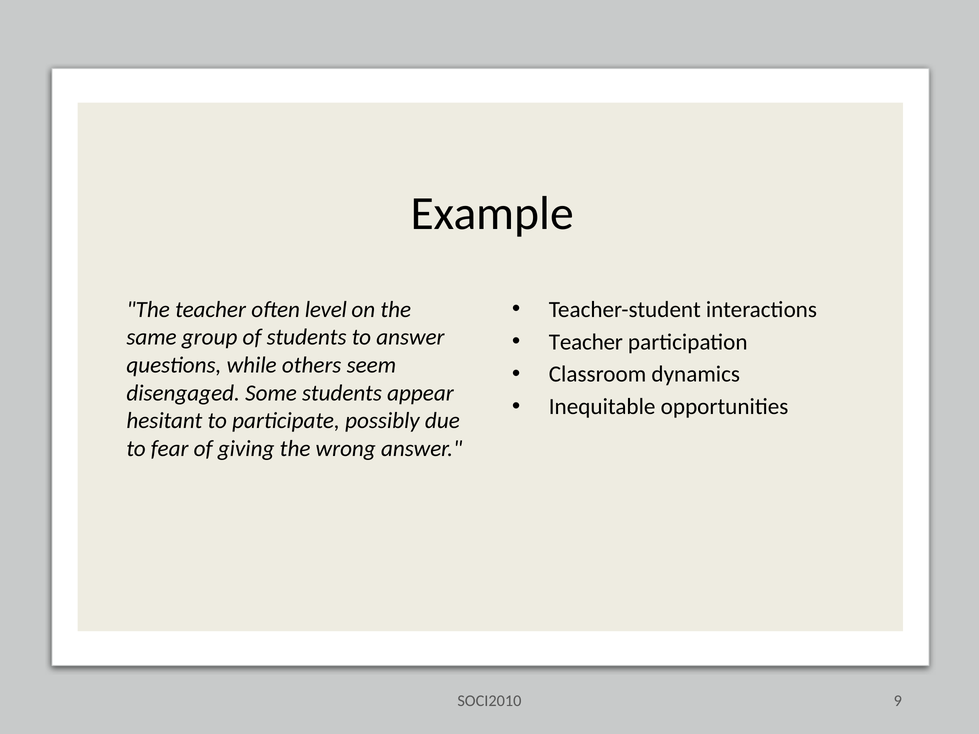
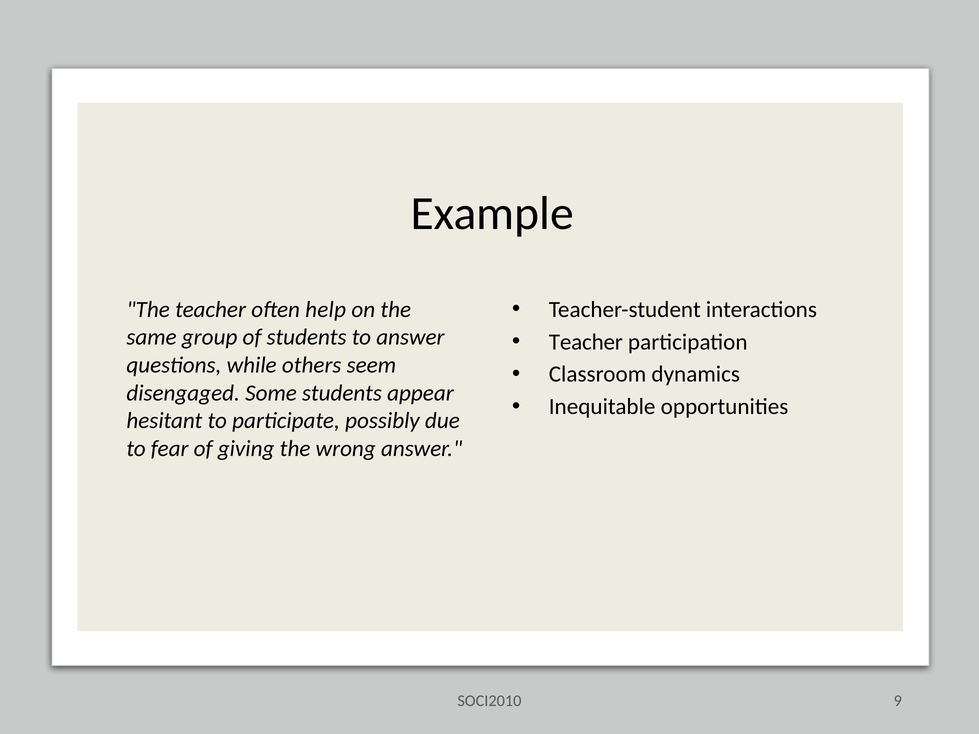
level: level -> help (326, 310)
